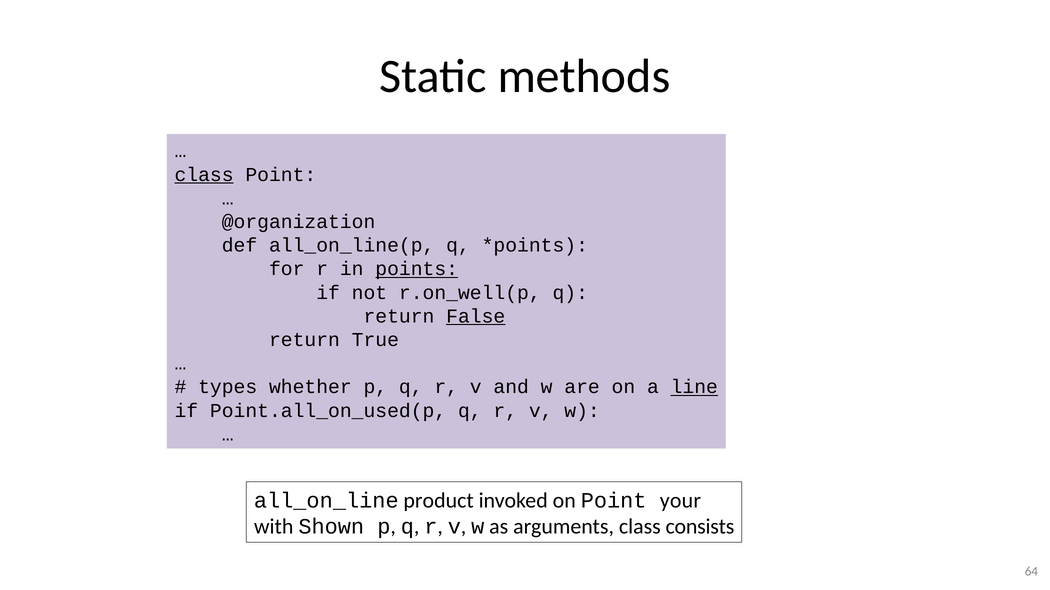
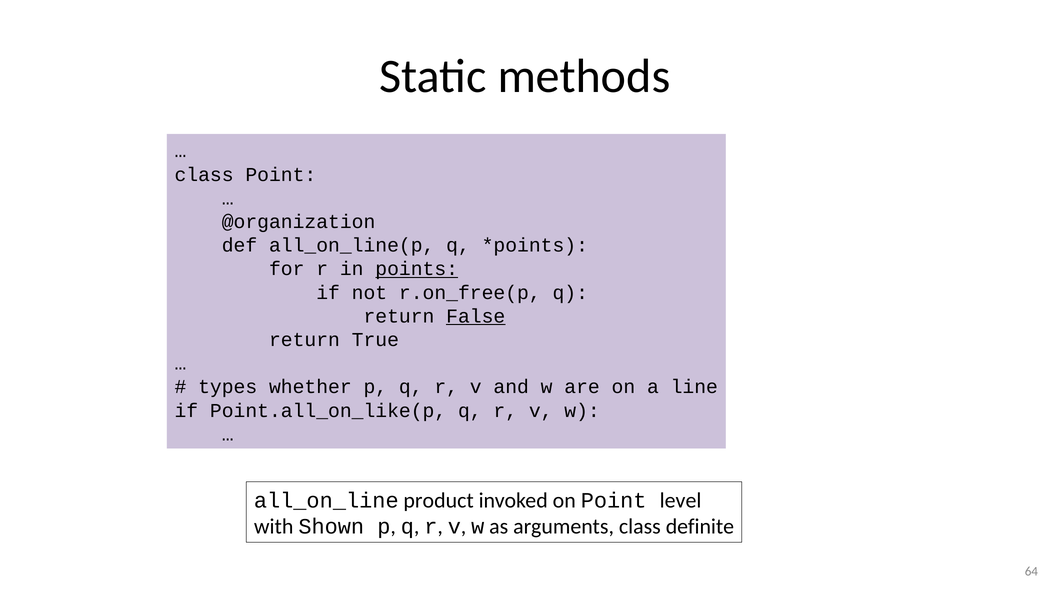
class underline: present -> none (204, 175)
r.on_well(p: r.on_well(p -> r.on_free(p (470, 293)
line underline: present -> none (694, 387)
Point.all_on_used(p: Point.all_on_used(p -> Point.all_on_like(p (328, 411)
your: your -> level (681, 501)
consists: consists -> definite (700, 527)
